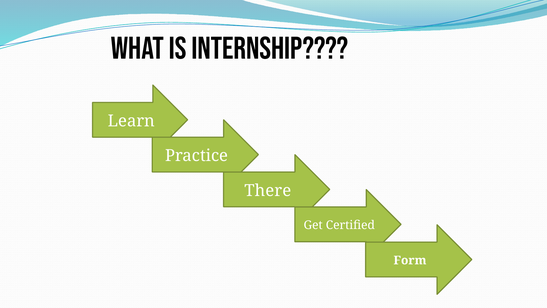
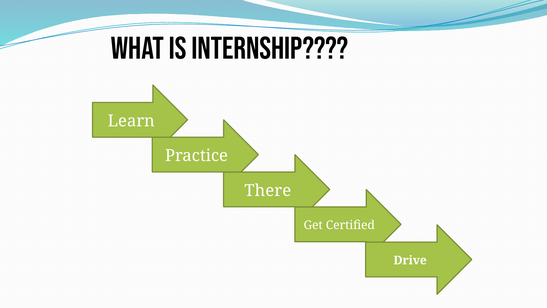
Form: Form -> Drive (410, 260)
